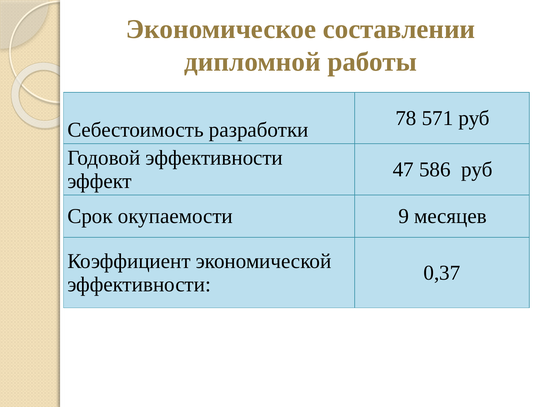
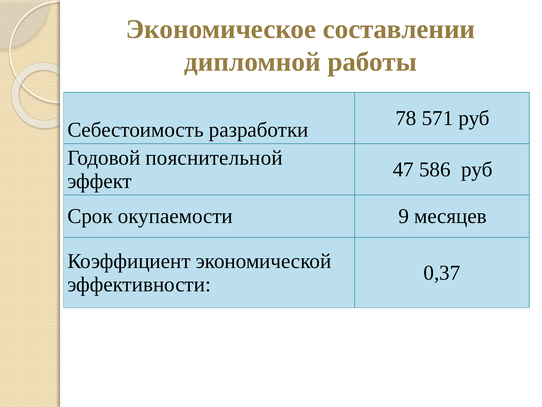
Годовой эффективности: эффективности -> пояснительной (214, 158)
